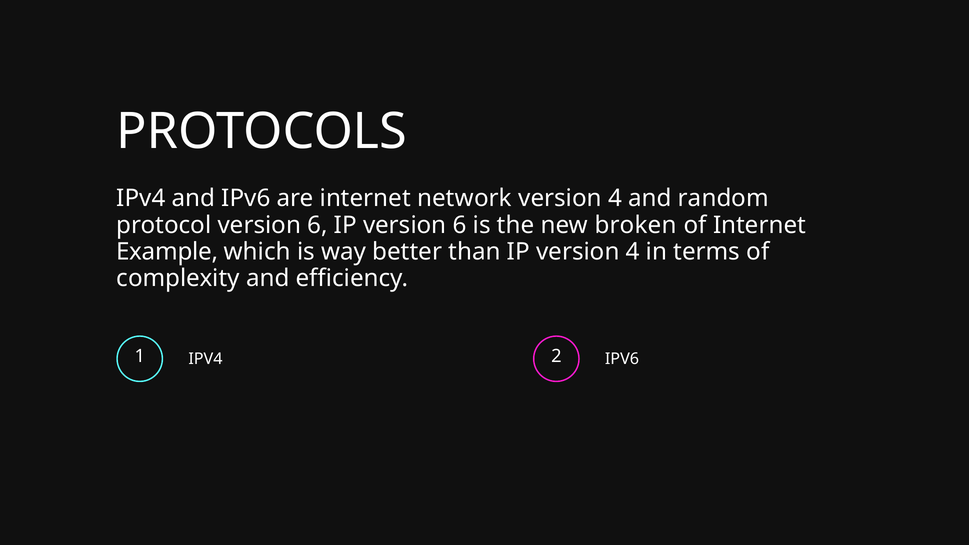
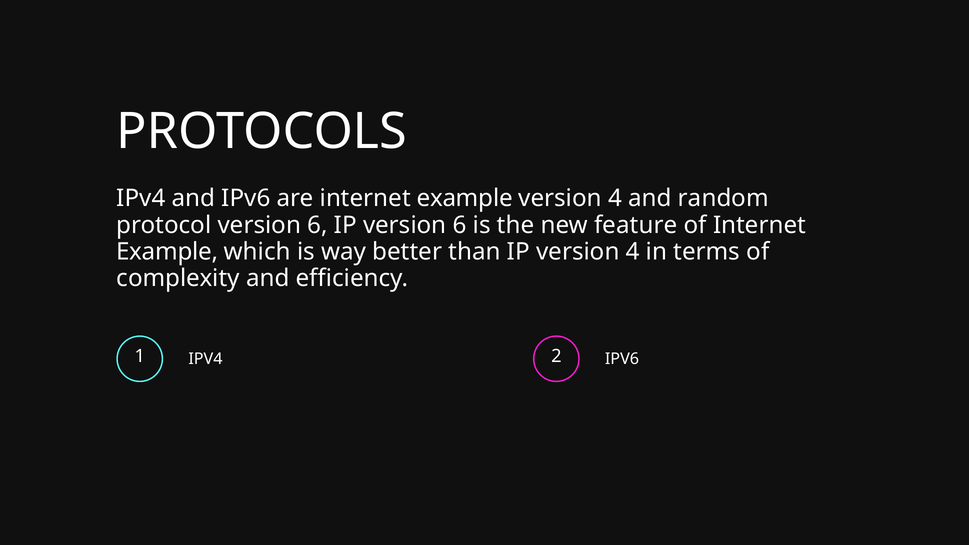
are internet network: network -> example (465, 198)
broken: broken -> feature (636, 225)
